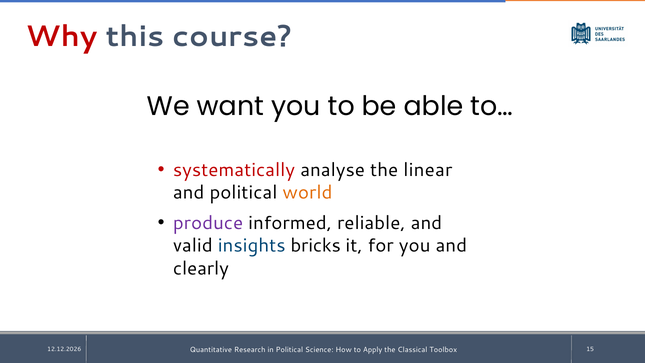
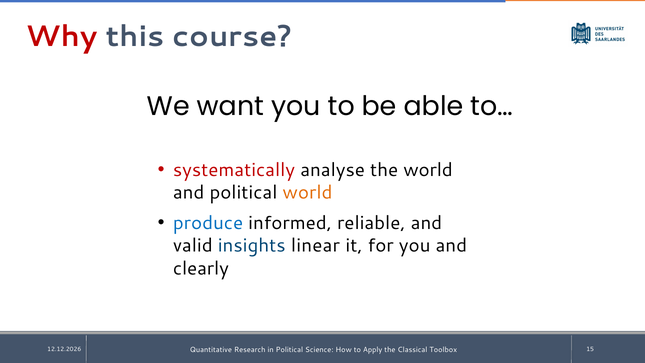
the linear: linear -> world (428, 170)
produce colour: purple -> blue (208, 223)
bricks: bricks -> linear (315, 246)
